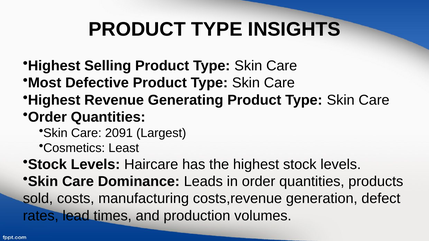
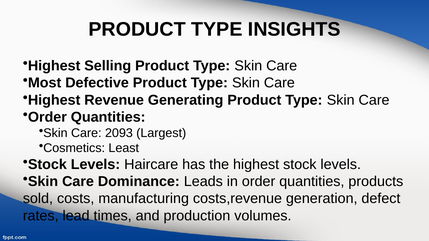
2091: 2091 -> 2093 (119, 133)
